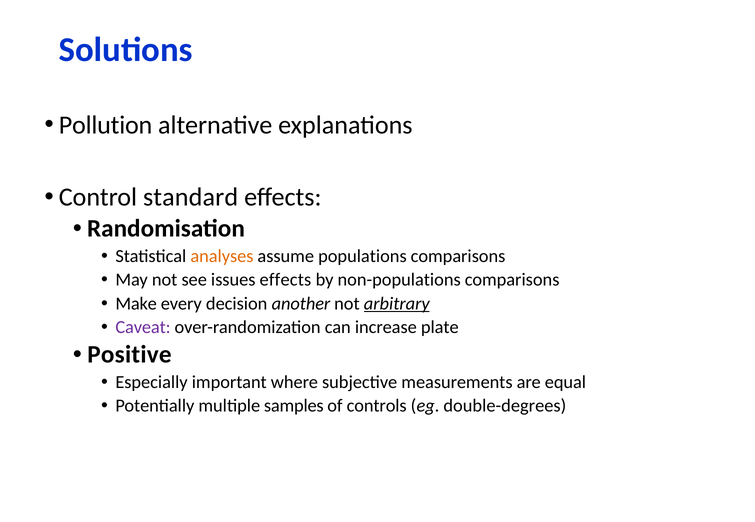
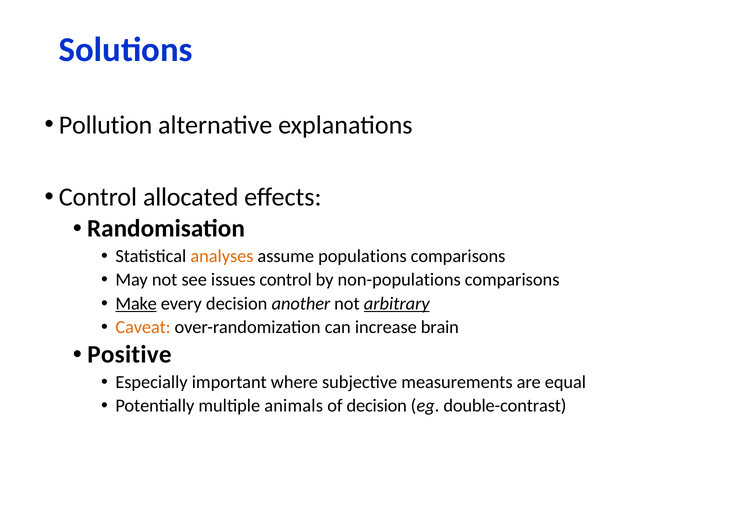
standard: standard -> allocated (191, 197)
issues effects: effects -> control (286, 280)
Make underline: none -> present (136, 304)
Caveat colour: purple -> orange (143, 328)
plate: plate -> brain (440, 328)
samples: samples -> animals (294, 406)
of controls: controls -> decision (377, 406)
double-degrees: double-degrees -> double-contrast (505, 406)
